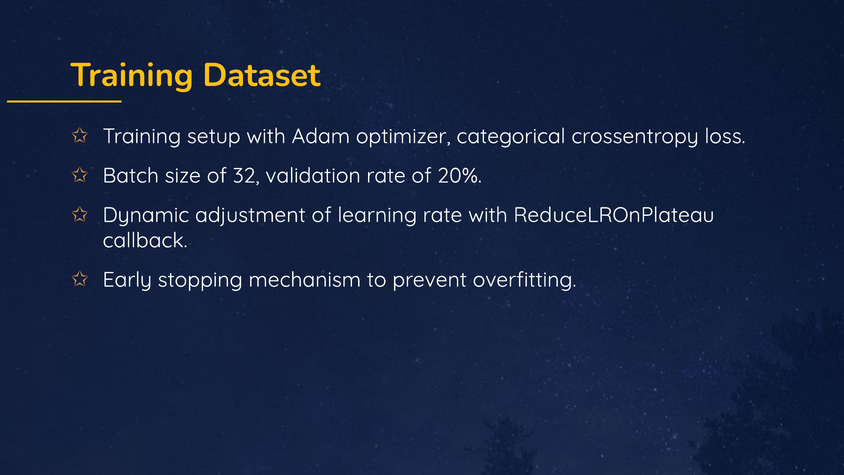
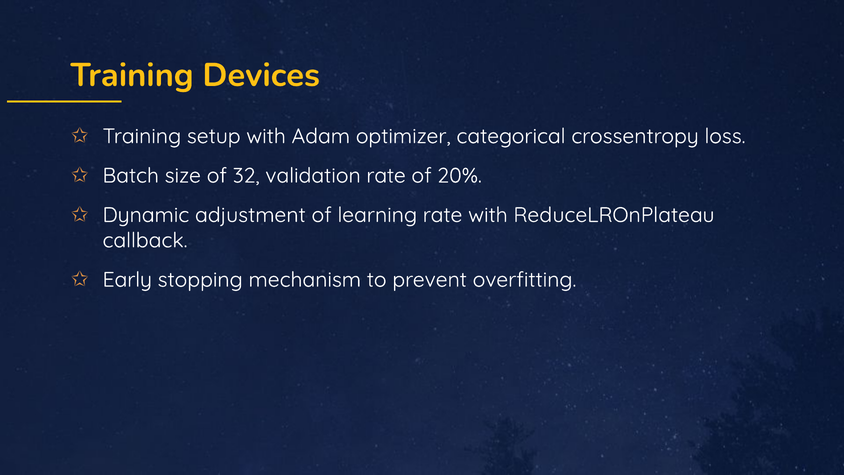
Dataset: Dataset -> Devices (261, 75)
